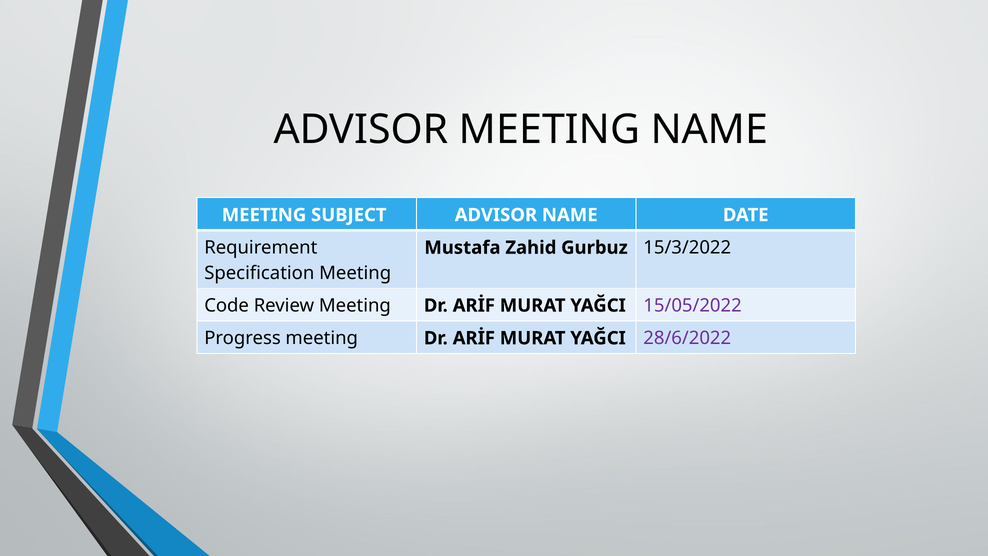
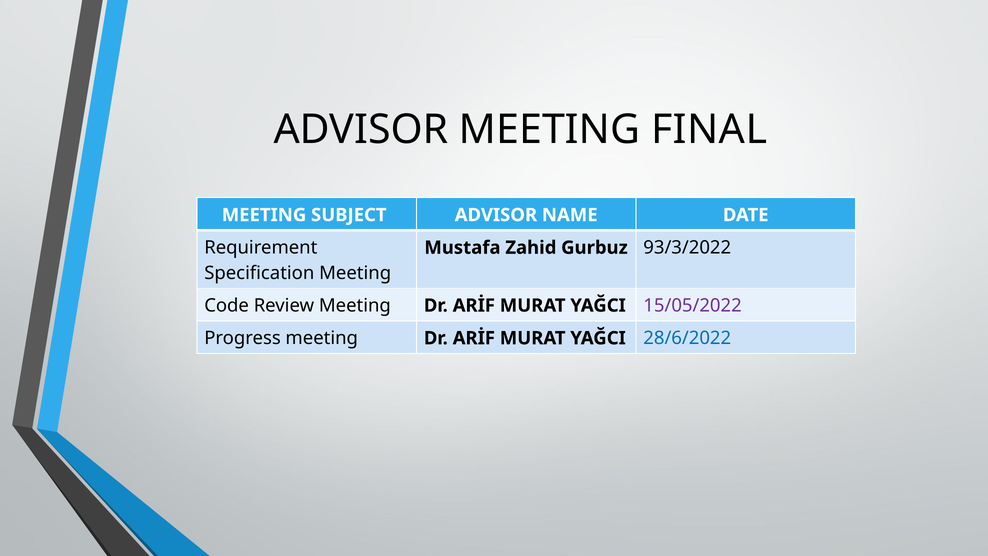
MEETING NAME: NAME -> FINAL (709, 129)
15/3/2022: 15/3/2022 -> 93/3/2022 (687, 248)
28/6/2022 colour: purple -> blue (687, 338)
